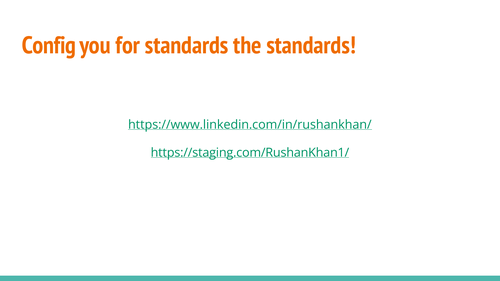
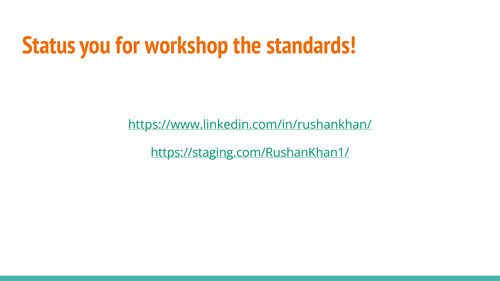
Config: Config -> Status (49, 46)
for standards: standards -> workshop (187, 46)
